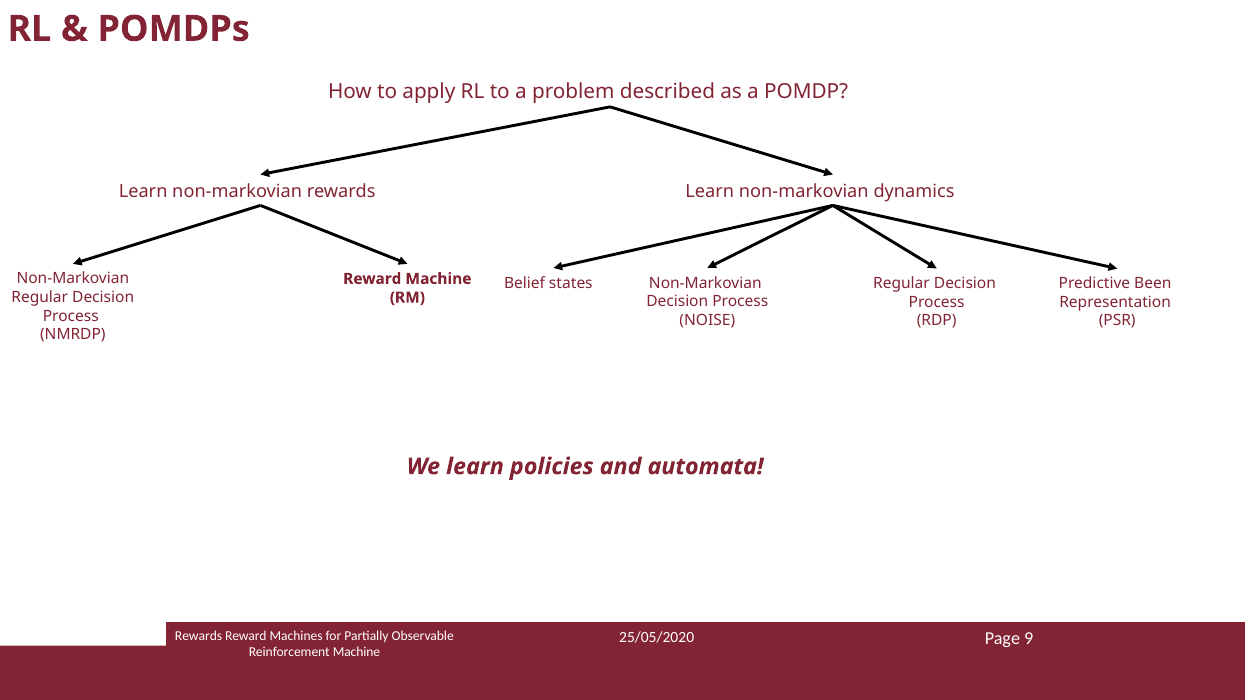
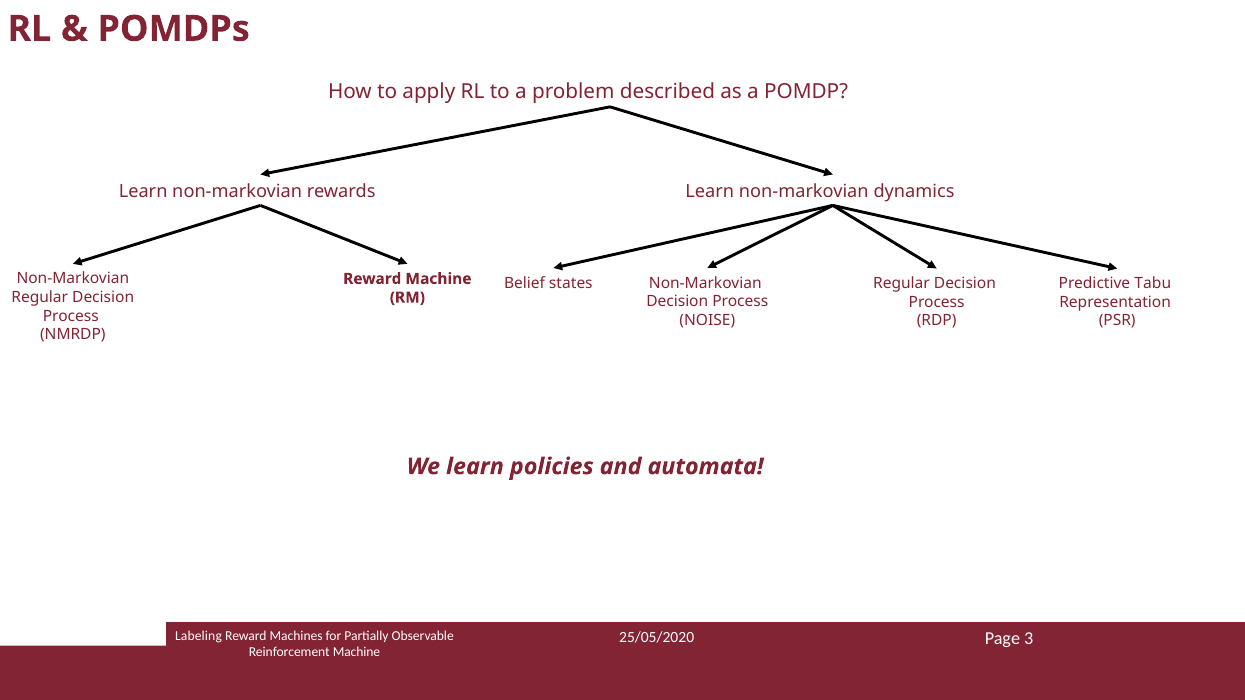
Been: Been -> Tabu (1153, 284)
Rewards: Rewards -> Labeling (198, 636)
9: 9 -> 3 (1029, 639)
